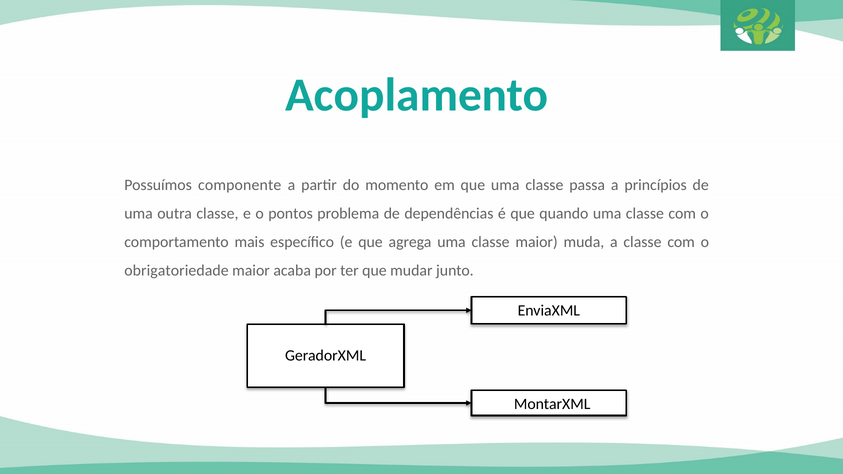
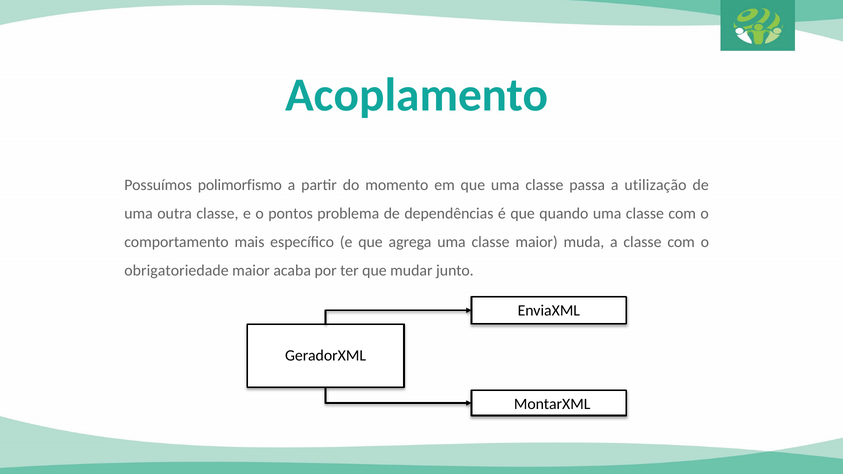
componente: componente -> polimorfismo (240, 185)
princípios: princípios -> utilização (656, 185)
